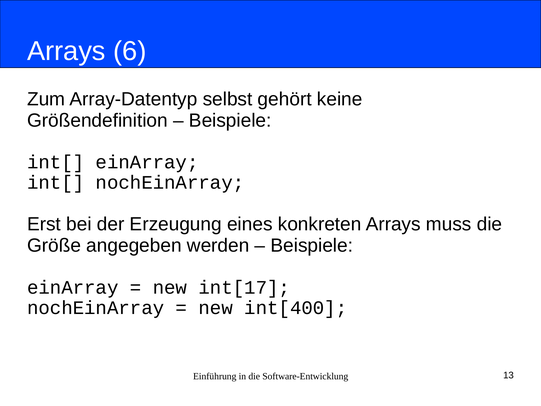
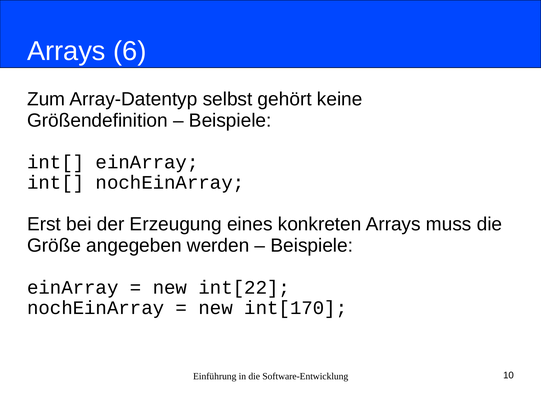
int[17: int[17 -> int[22 (244, 287)
int[400: int[400 -> int[170 (296, 308)
13: 13 -> 10 (508, 375)
